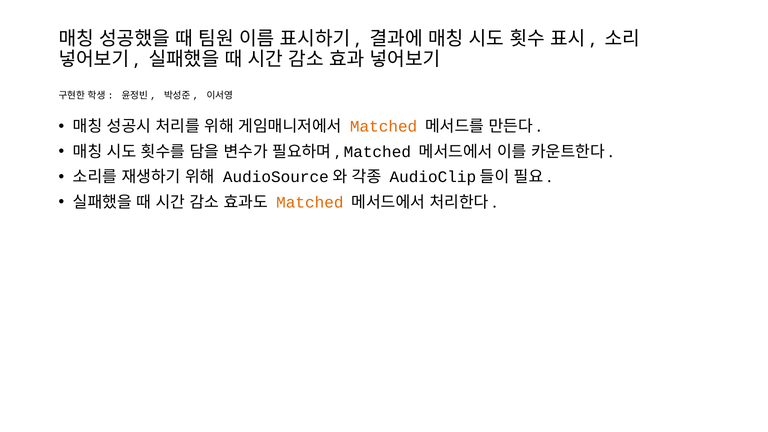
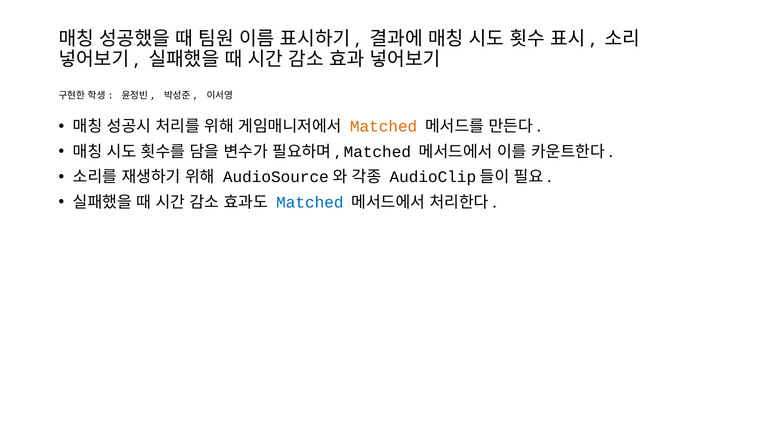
Matched colour: orange -> blue (310, 202)
